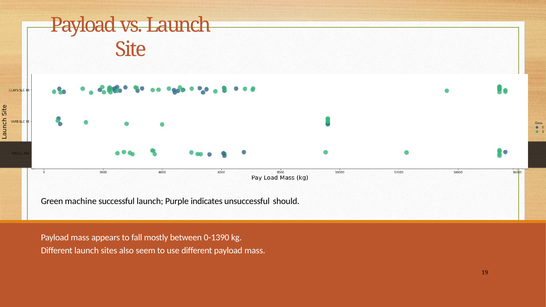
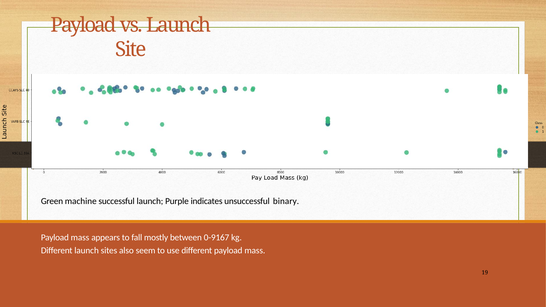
should: should -> binary (286, 201)
0-1390: 0-1390 -> 0-9167 (217, 238)
